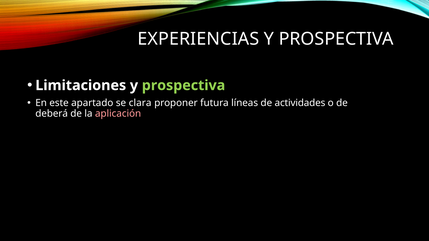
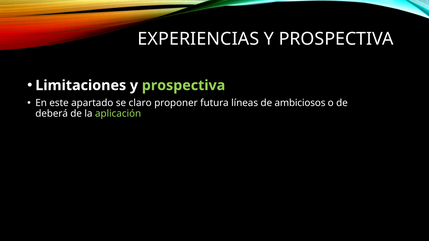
clara: clara -> claro (140, 103)
actividades: actividades -> ambiciosos (300, 103)
aplicación colour: pink -> light green (118, 114)
